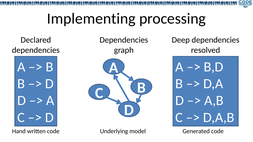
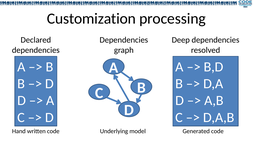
Implementing: Implementing -> Customization (91, 19)
